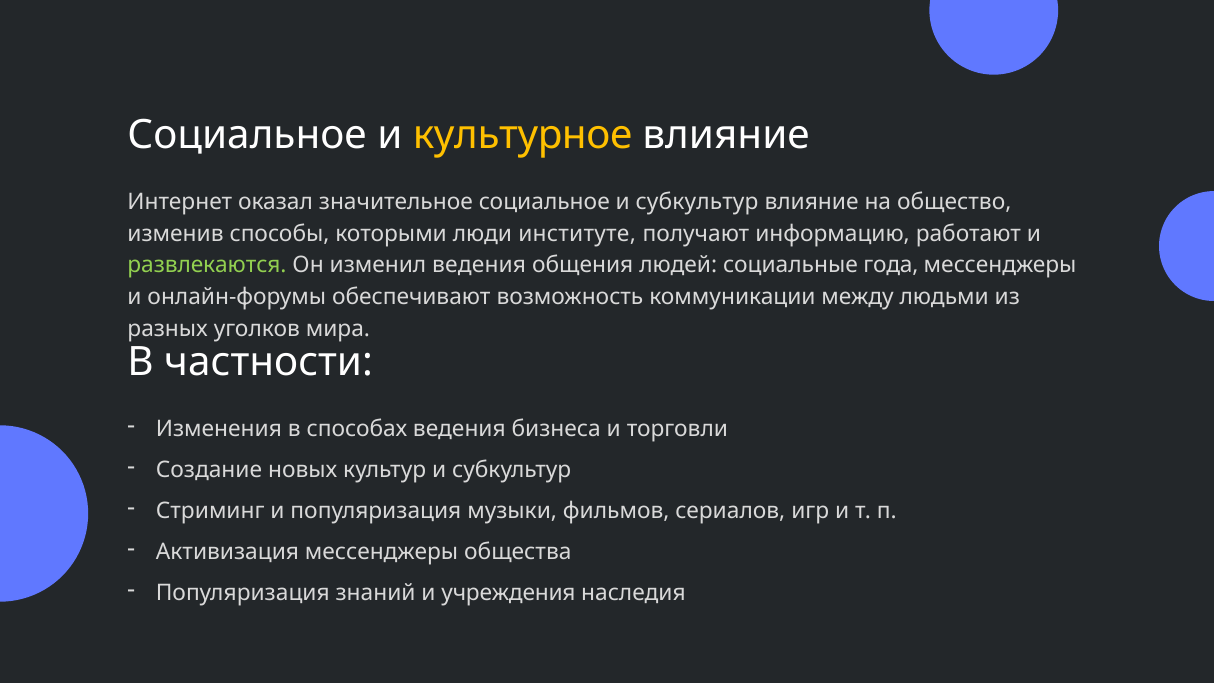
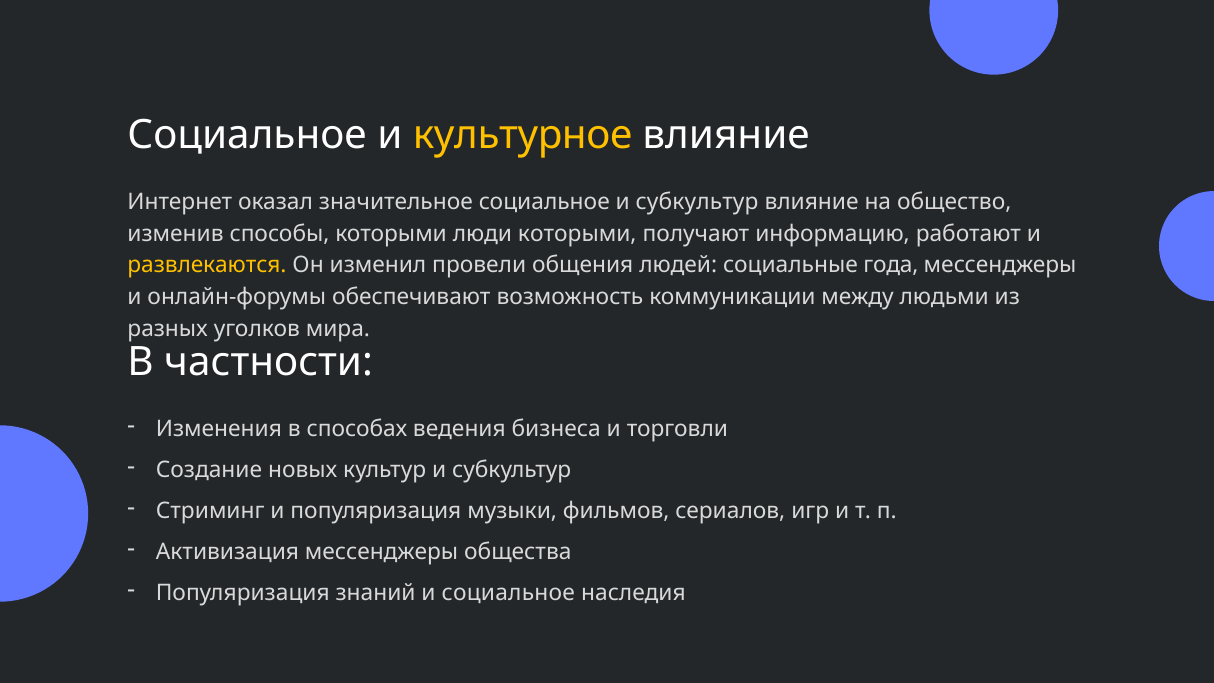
люди институте: институте -> которыми (577, 234)
развлекаются colour: light green -> yellow (207, 265)
изменил ведения: ведения -> провели (479, 265)
и учреждения: учреждения -> социальное (508, 593)
